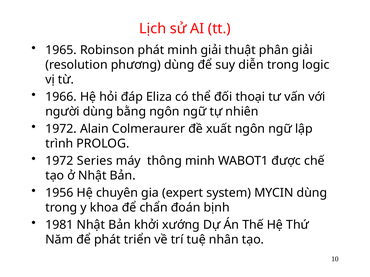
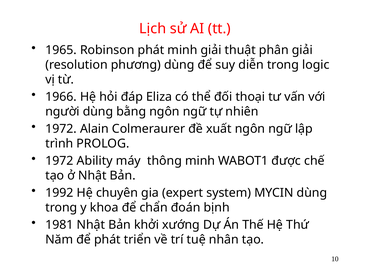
Series: Series -> Ability (95, 161)
1956: 1956 -> 1992 (59, 193)
